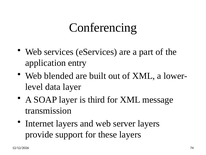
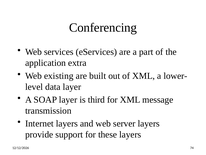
entry: entry -> extra (77, 63)
blended: blended -> existing (59, 76)
